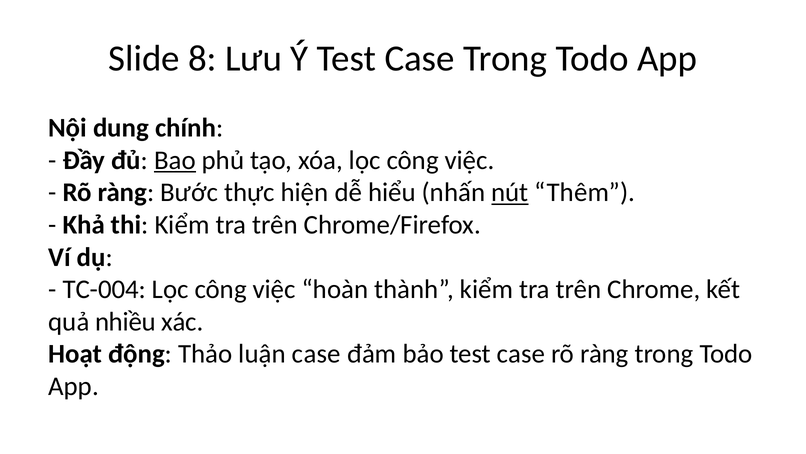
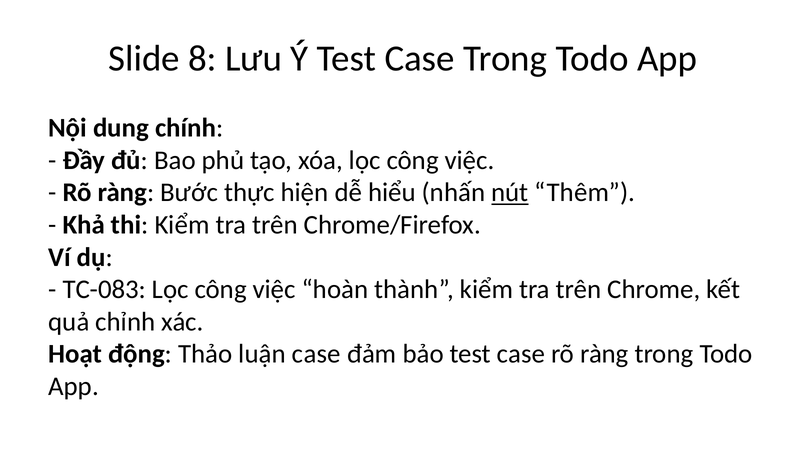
Bao underline: present -> none (175, 160)
TC-004: TC-004 -> TC-083 (104, 289)
nhiều: nhiều -> chỉnh (125, 321)
